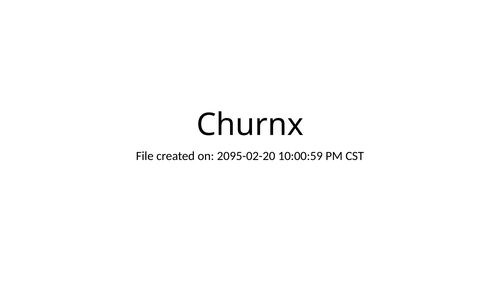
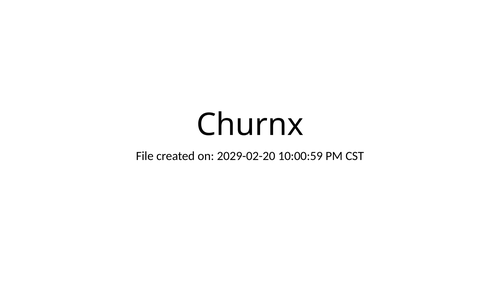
2095-02-20: 2095-02-20 -> 2029-02-20 (246, 156)
